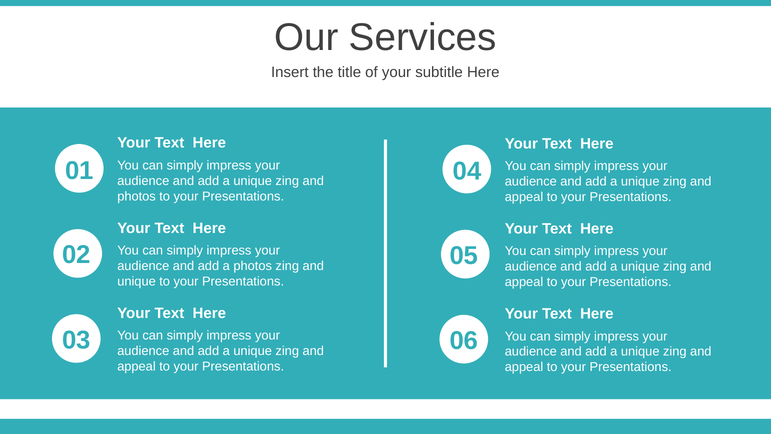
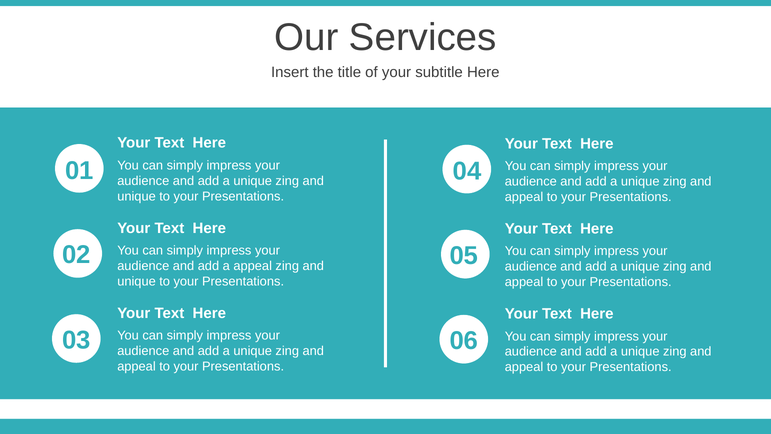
photos: photos -> unique (137, 196)
a photos: photos -> appeal (253, 266)
